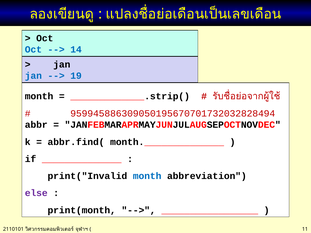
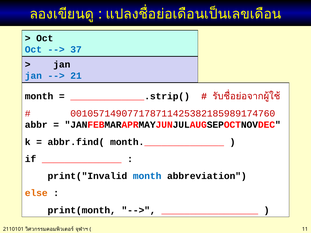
14: 14 -> 37 (76, 50)
19: 19 -> 21 (76, 76)
959945886309050195670701732032828494: 959945886309050195670701732032828494 -> 001057149077178711425382185989174760 (173, 114)
else colour: purple -> orange (36, 193)
